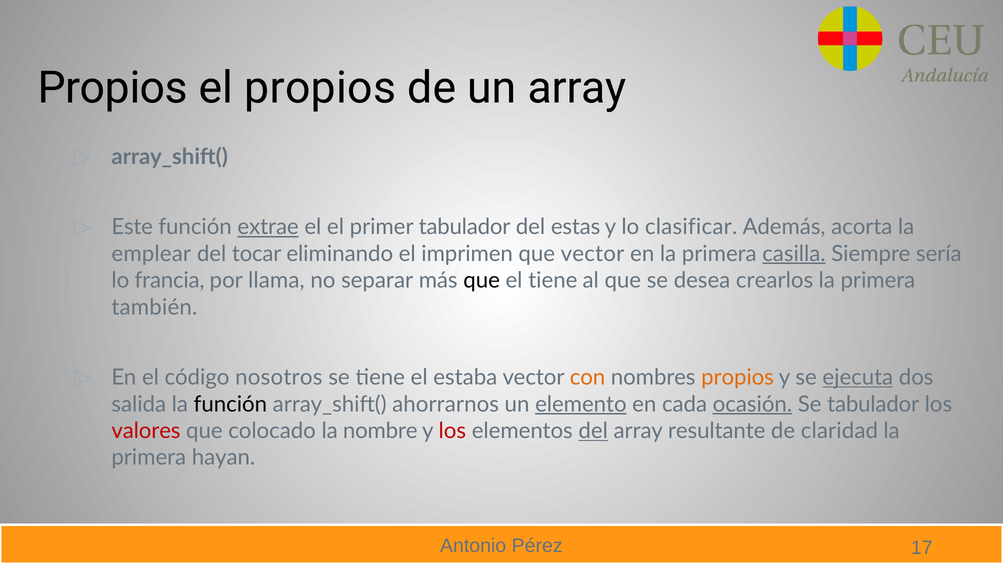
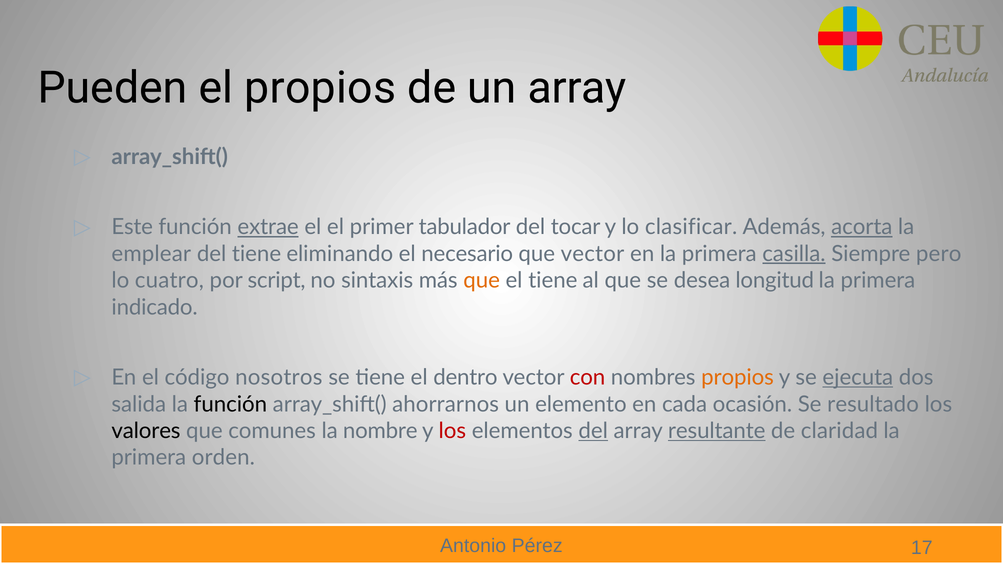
Propios: Propios -> Pueden (113, 88)
estas: estas -> tocar (576, 227)
acorta underline: none -> present (862, 227)
del tocar: tocar -> tiene (257, 254)
imprimen: imprimen -> necesario (467, 254)
sería: sería -> pero (939, 254)
francia: francia -> cuatro (169, 281)
llama: llama -> script (277, 281)
separar: separar -> sintaxis (377, 281)
que colour: black -> orange (482, 281)
crearlos: crearlos -> longitud (775, 281)
también: también -> indicado (155, 307)
estaba: estaba -> dentro (465, 378)
con colour: orange -> red (587, 378)
elemento underline: present -> none (581, 404)
ocasión underline: present -> none (752, 404)
Se tabulador: tabulador -> resultado (873, 404)
valores colour: red -> black (146, 431)
colocado: colocado -> comunes (272, 431)
resultante underline: none -> present (717, 431)
hayan: hayan -> orden (223, 458)
